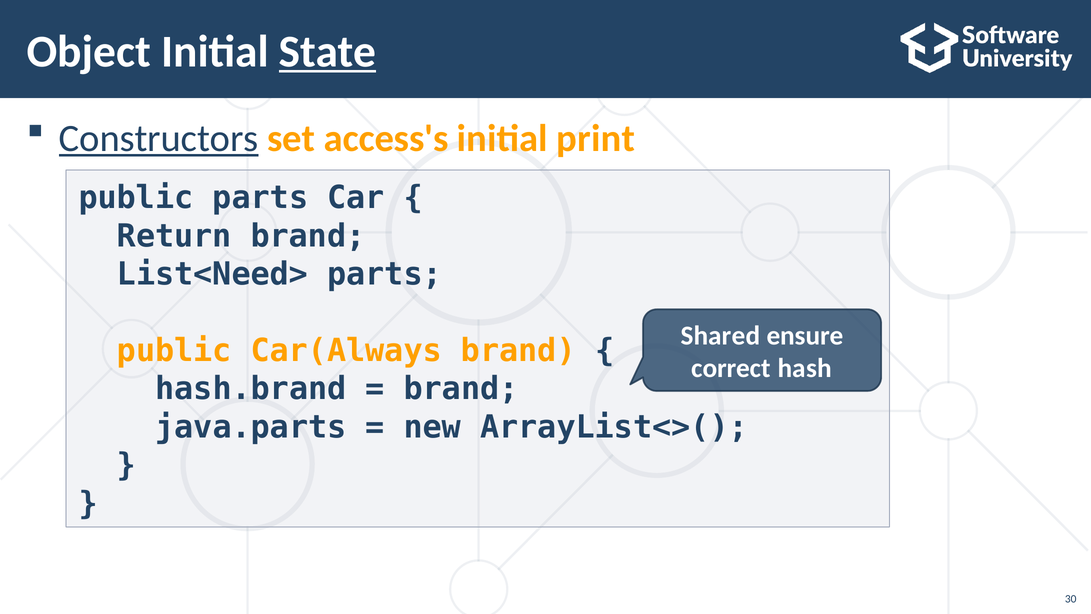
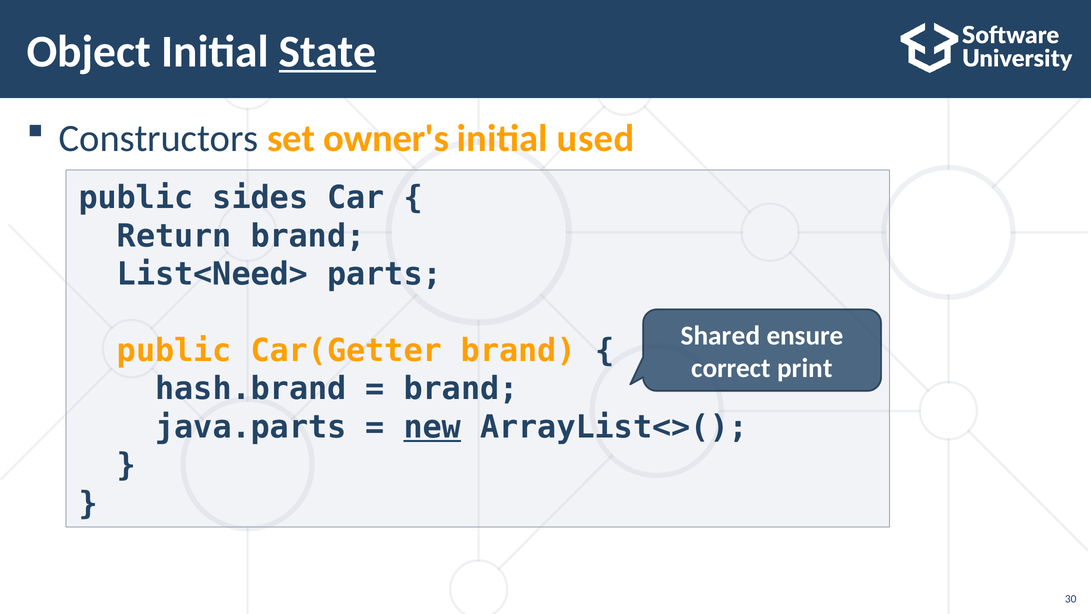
Constructors underline: present -> none (159, 138)
access's: access's -> owner's (386, 138)
print: print -> used (596, 138)
public parts: parts -> sides (260, 198)
Car(Always: Car(Always -> Car(Getter (346, 351)
hash: hash -> print (805, 368)
new underline: none -> present (432, 427)
